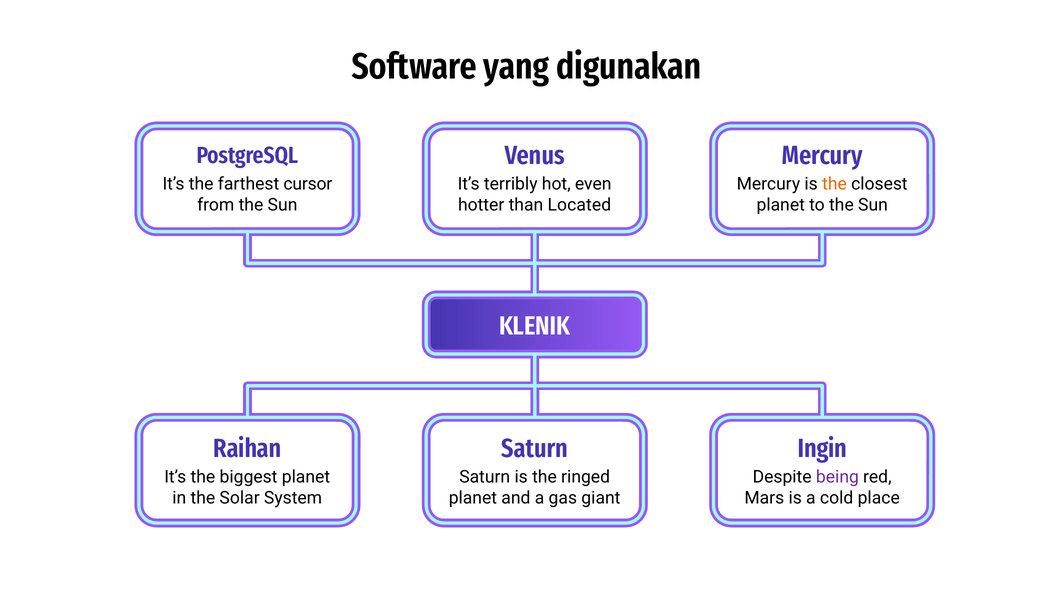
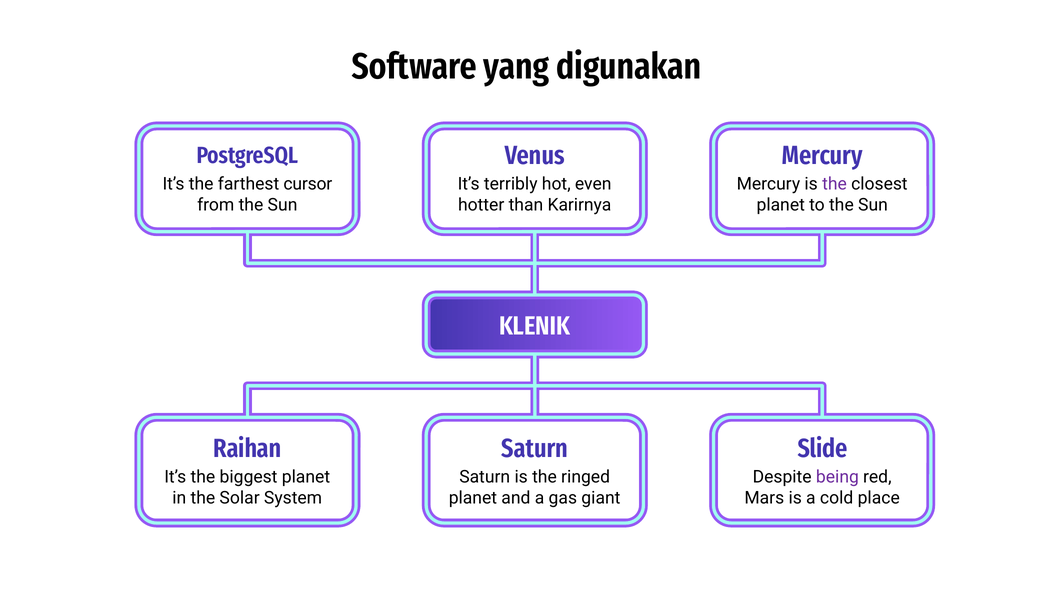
the colour: orange -> purple (835, 184)
Located: Located -> Karirnya (579, 205)
Ingin: Ingin -> Slide (822, 449)
